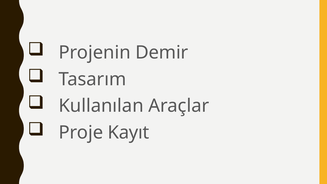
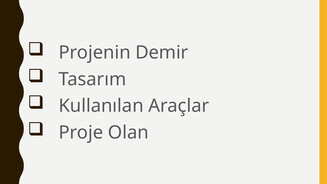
Kayıt: Kayıt -> Olan (128, 133)
